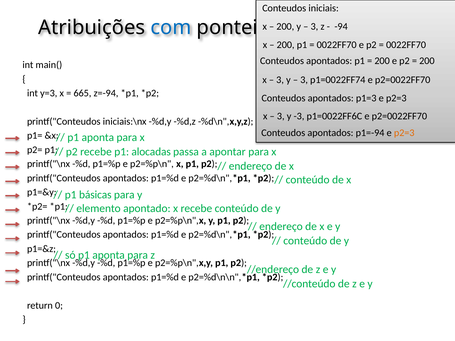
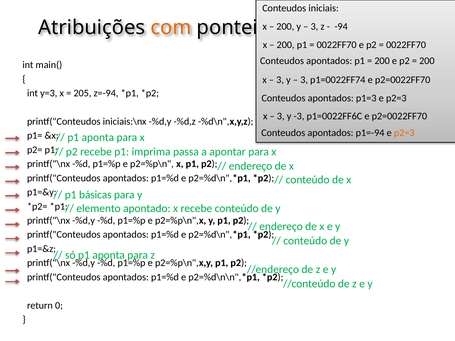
com colour: blue -> orange (171, 28)
665: 665 -> 205 (82, 93)
alocadas: alocadas -> imprima (151, 152)
